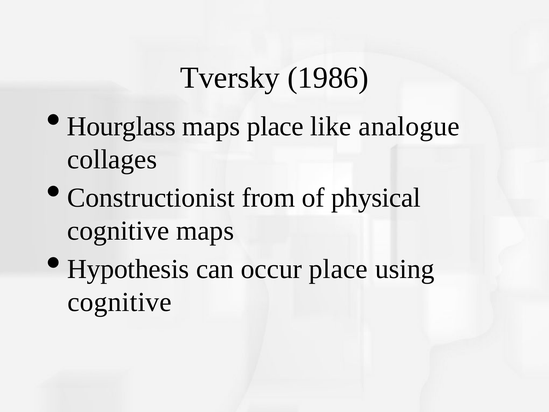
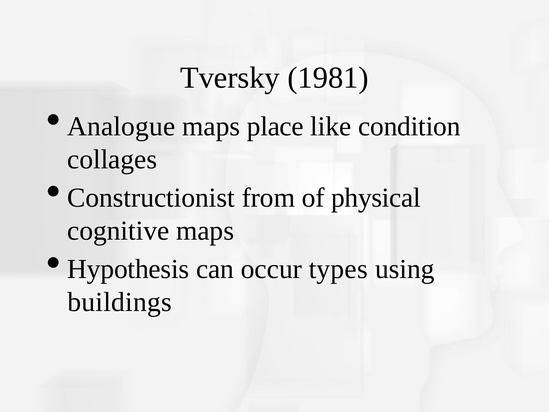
1986: 1986 -> 1981 (328, 78)
Hourglass: Hourglass -> Analogue (121, 126)
analogue: analogue -> condition (409, 126)
occur place: place -> types (338, 269)
cognitive: cognitive -> buildings (120, 302)
